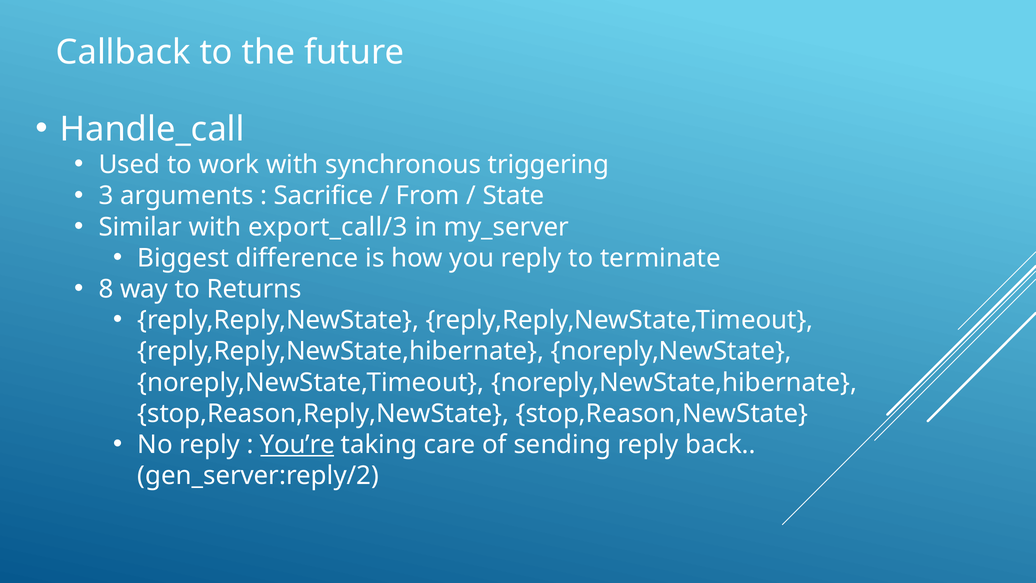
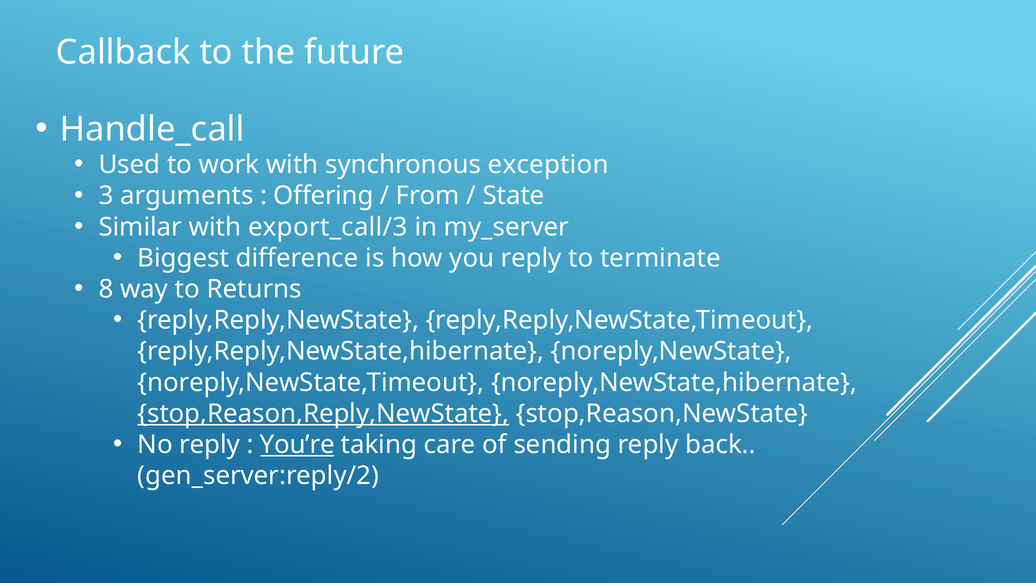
triggering: triggering -> exception (548, 165)
Sacrifice: Sacrifice -> Offering (324, 196)
stop,Reason,Reply,NewState underline: none -> present (323, 413)
